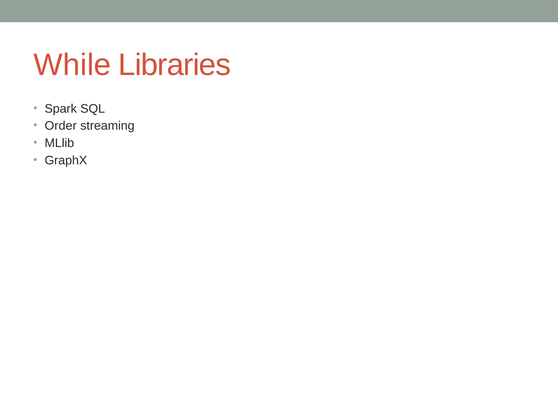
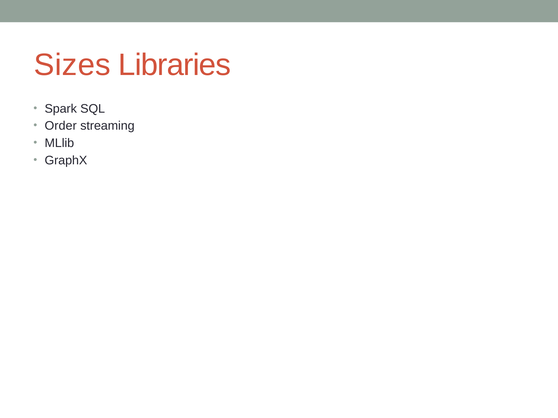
While: While -> Sizes (72, 65)
